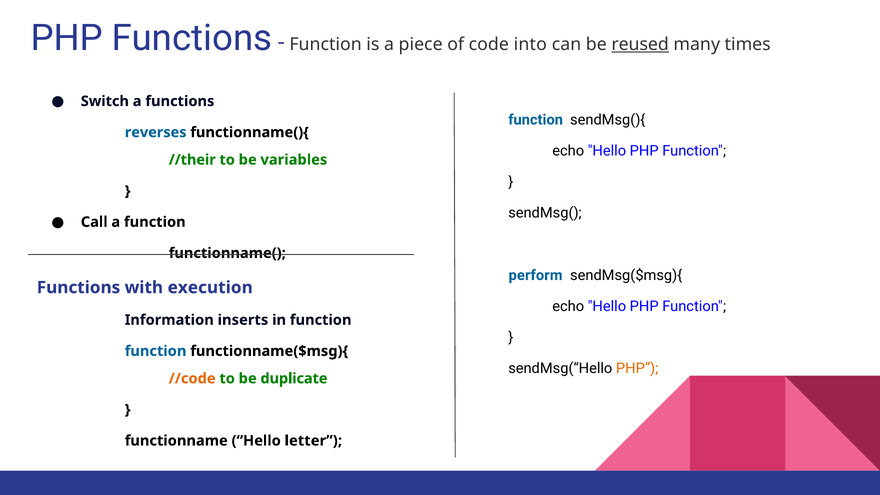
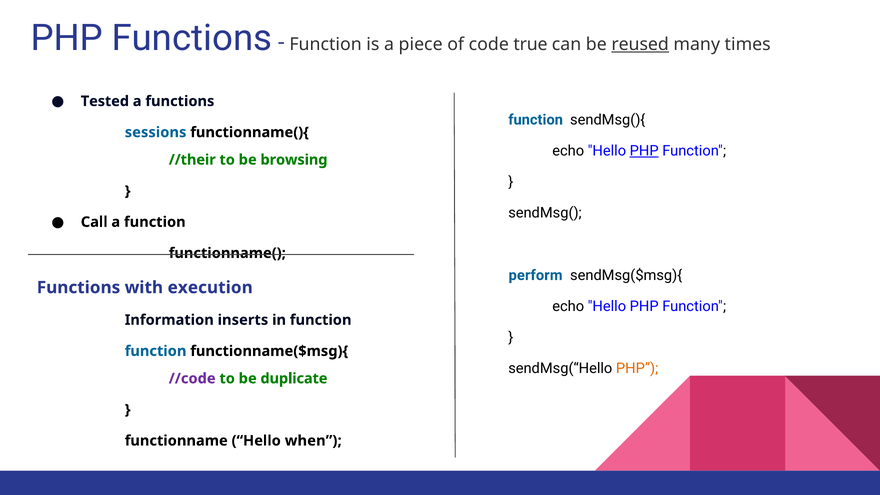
into: into -> true (531, 44)
Switch: Switch -> Tested (105, 101)
reverses: reverses -> sessions (156, 132)
PHP underline: none -> present (644, 151)
variables: variables -> browsing (294, 160)
//code colour: orange -> purple (192, 379)
letter: letter -> when (313, 441)
